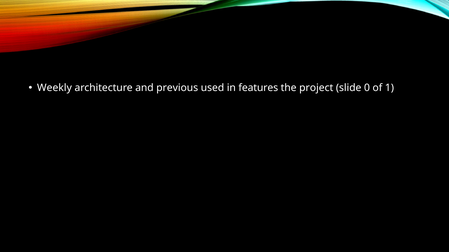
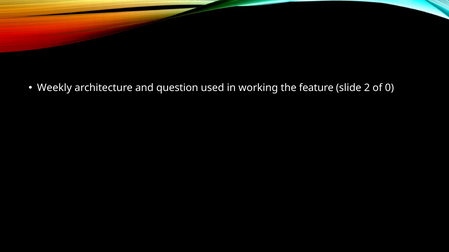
previous: previous -> question (177, 88)
features: features -> working (258, 88)
project: project -> feature (316, 88)
0: 0 -> 2 (367, 88)
1: 1 -> 0 (389, 88)
